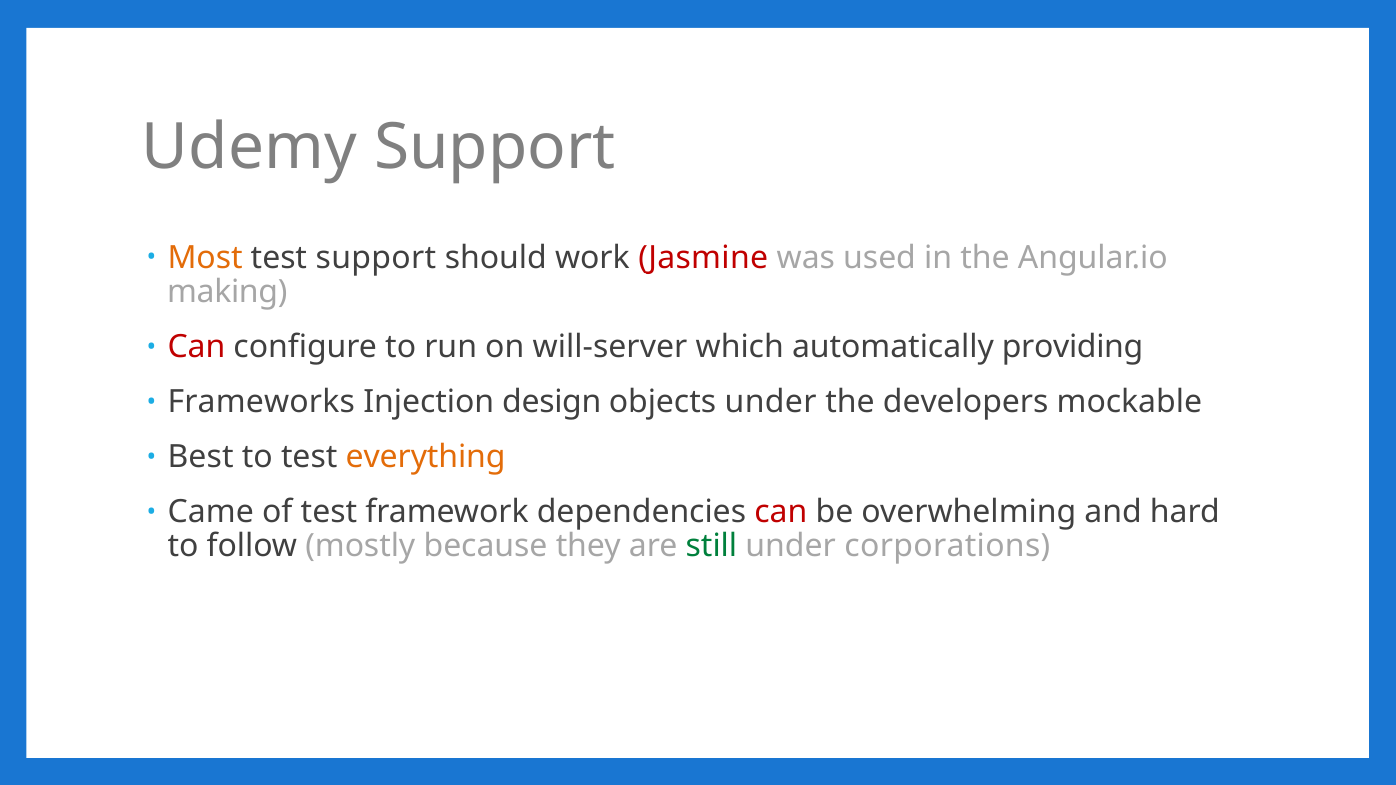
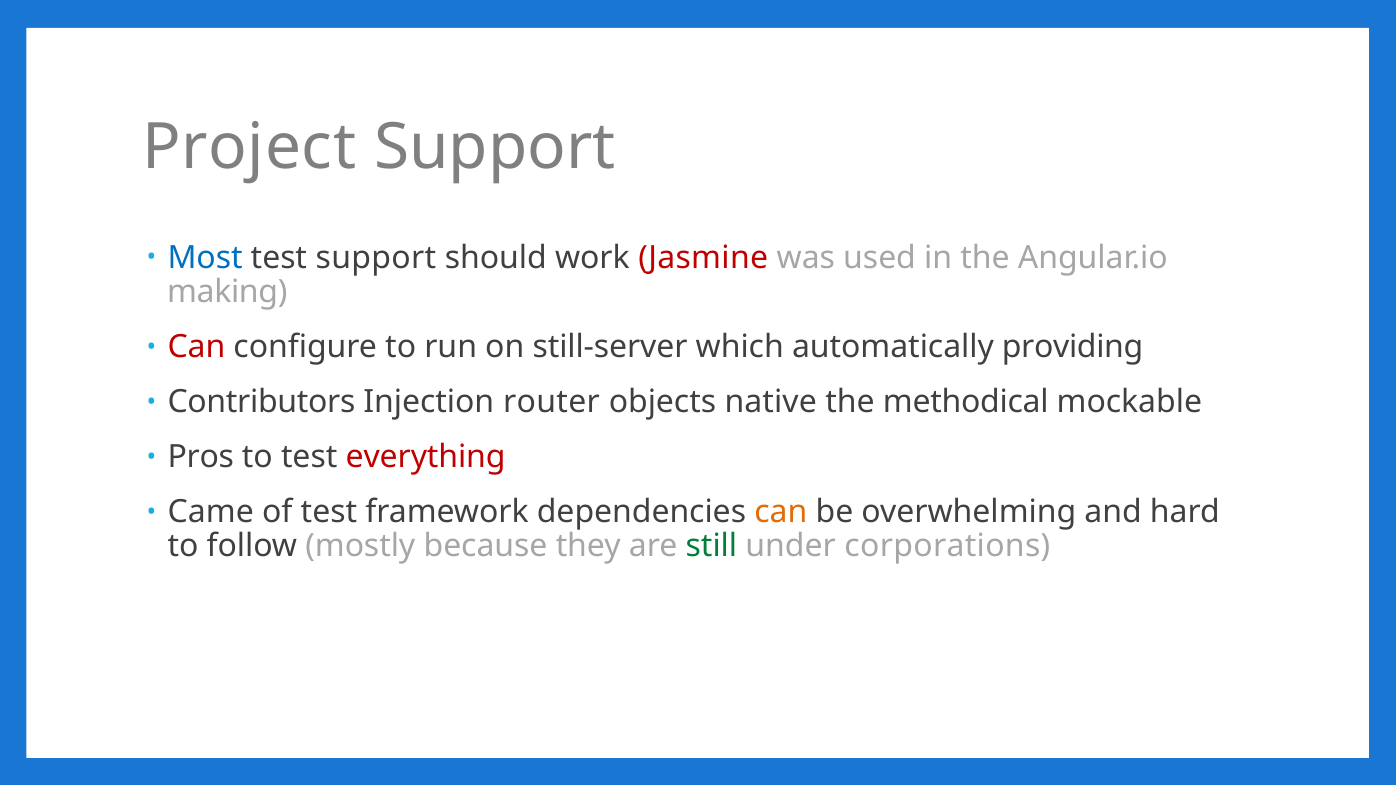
Udemy: Udemy -> Project (249, 147)
Most colour: orange -> blue (205, 258)
will-server: will-server -> still-server (610, 347)
Frameworks: Frameworks -> Contributors (261, 402)
design: design -> router (551, 402)
objects under: under -> native (771, 402)
developers: developers -> methodical (966, 402)
Best: Best -> Pros (201, 457)
everything colour: orange -> red (426, 457)
can colour: red -> orange (781, 512)
